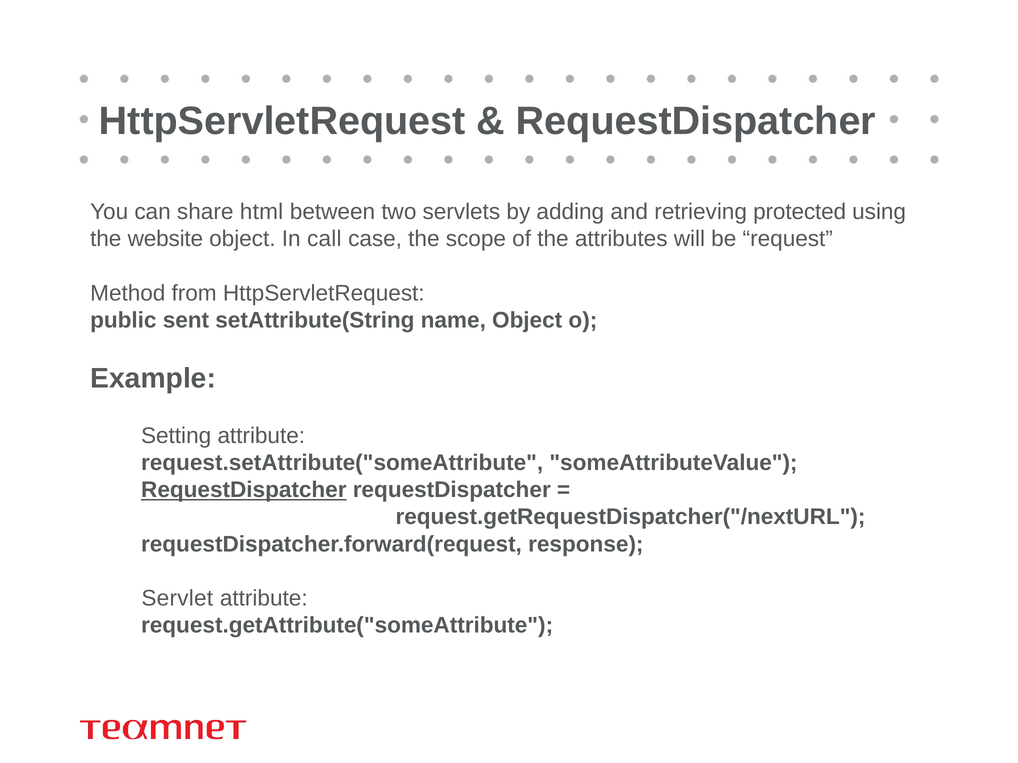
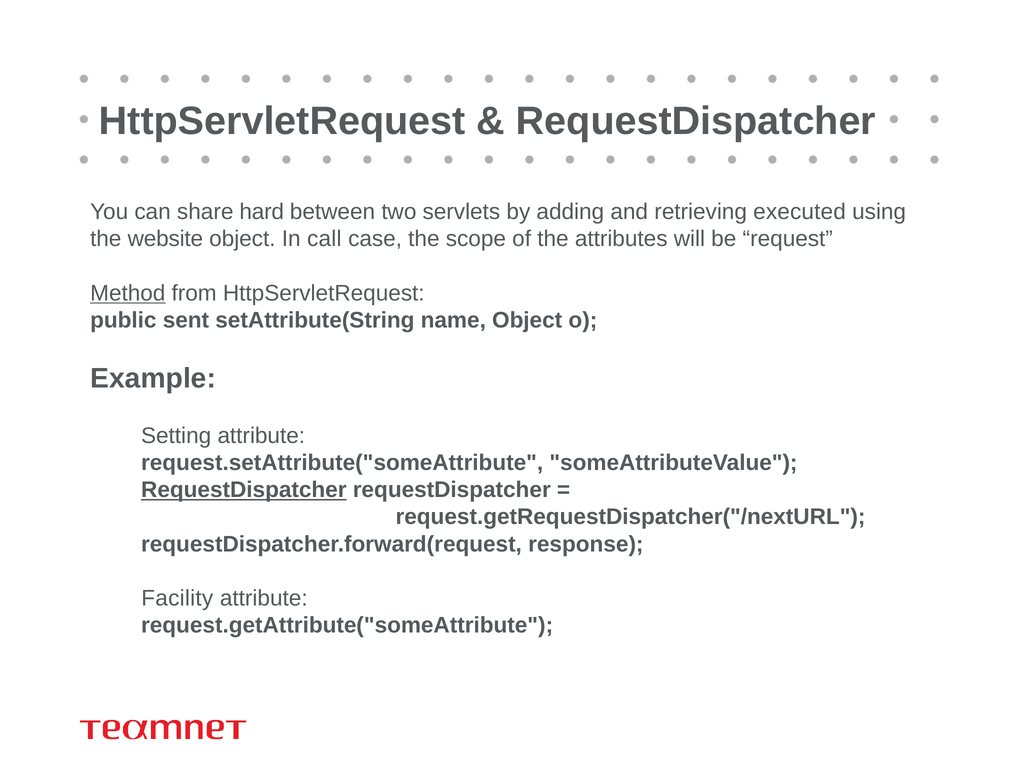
html: html -> hard (262, 212)
protected: protected -> executed (800, 212)
Method underline: none -> present (128, 293)
Servlet: Servlet -> Facility (177, 599)
